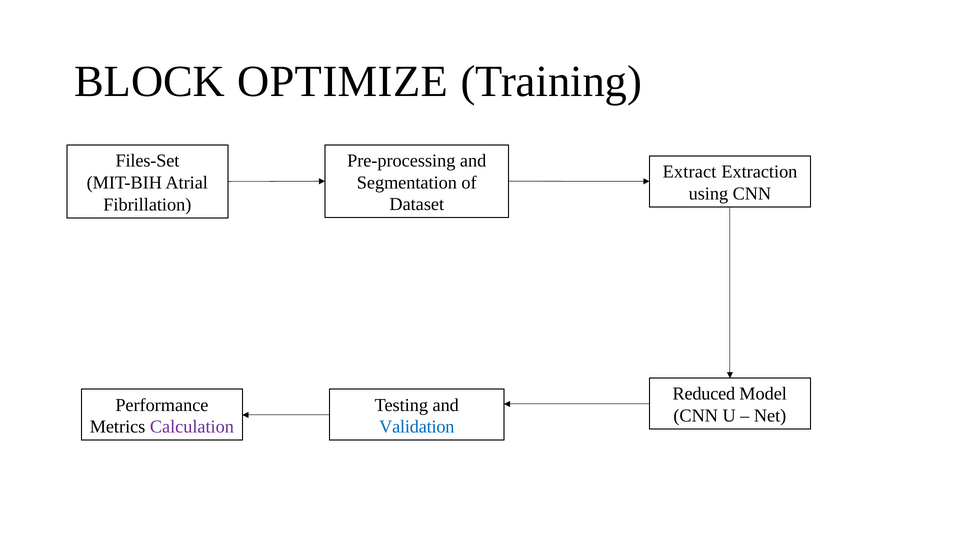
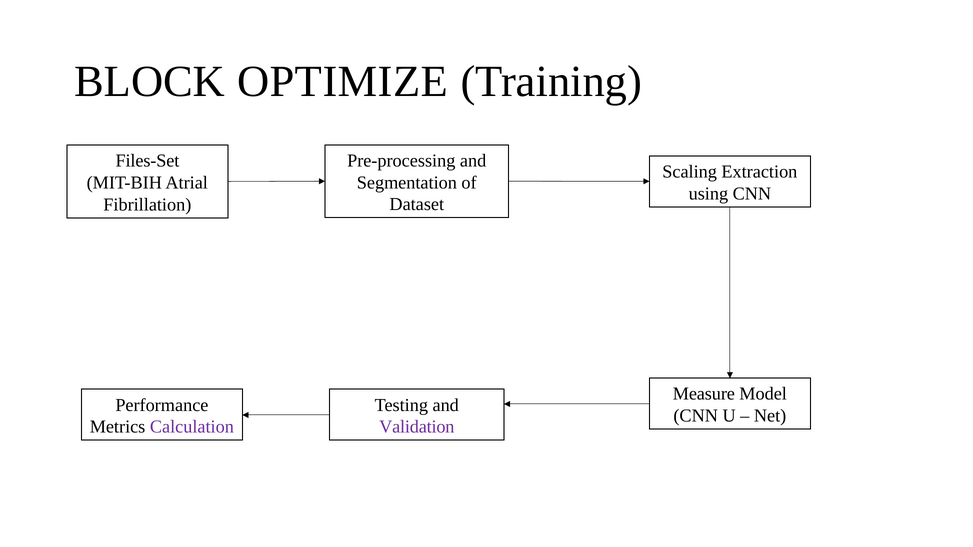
Extract: Extract -> Scaling (690, 172)
Reduced: Reduced -> Measure (704, 394)
Validation colour: blue -> purple (417, 427)
